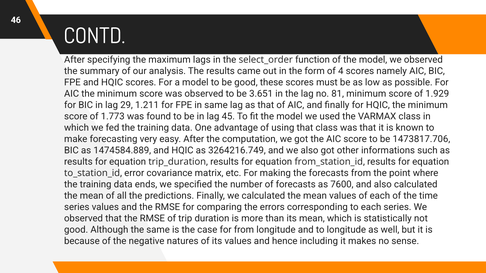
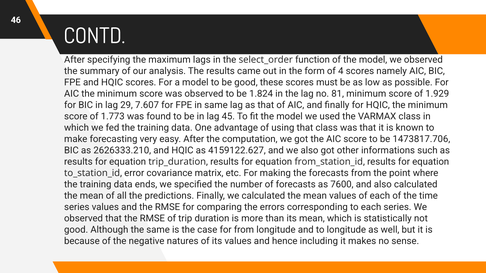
3.651: 3.651 -> 1.824 (261, 94)
1.211: 1.211 -> 7.607 (147, 105)
1474584.889: 1474584.889 -> 2626333.210 (122, 151)
3264216.749: 3264216.749 -> 4159122.627 (237, 151)
